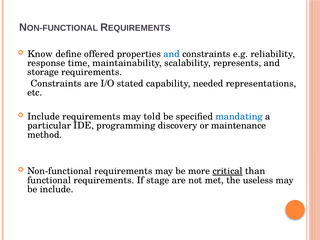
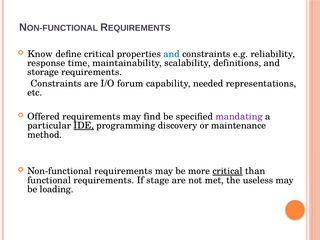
define offered: offered -> critical (99, 54)
represents: represents -> definitions (237, 63)
stated: stated -> forum (130, 84)
Include: Include -> Offered (44, 117)
told: told -> find (152, 117)
mandating colour: blue -> purple (239, 117)
IDE underline: none -> present (84, 126)
be include: include -> loading (57, 189)
